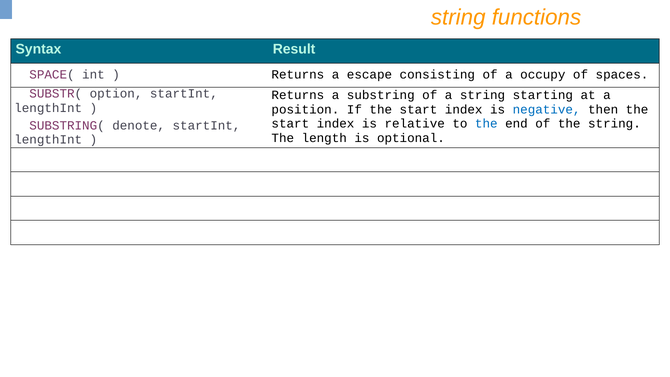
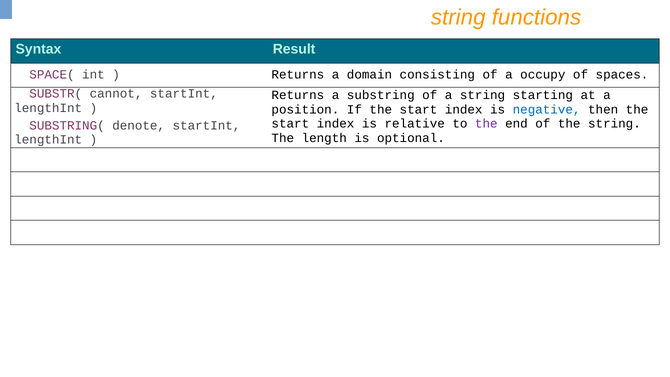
escape: escape -> domain (369, 74)
option: option -> cannot (116, 94)
the colour: blue -> purple (486, 124)
